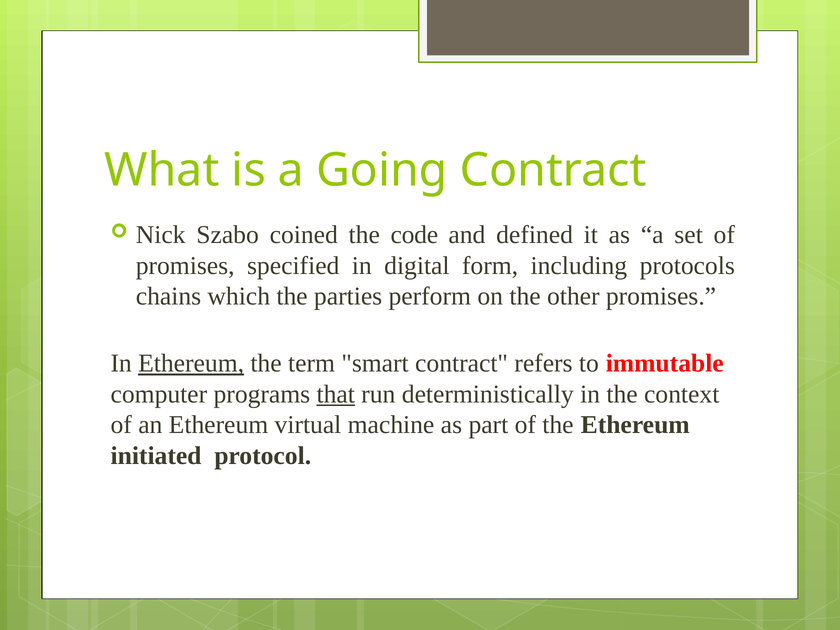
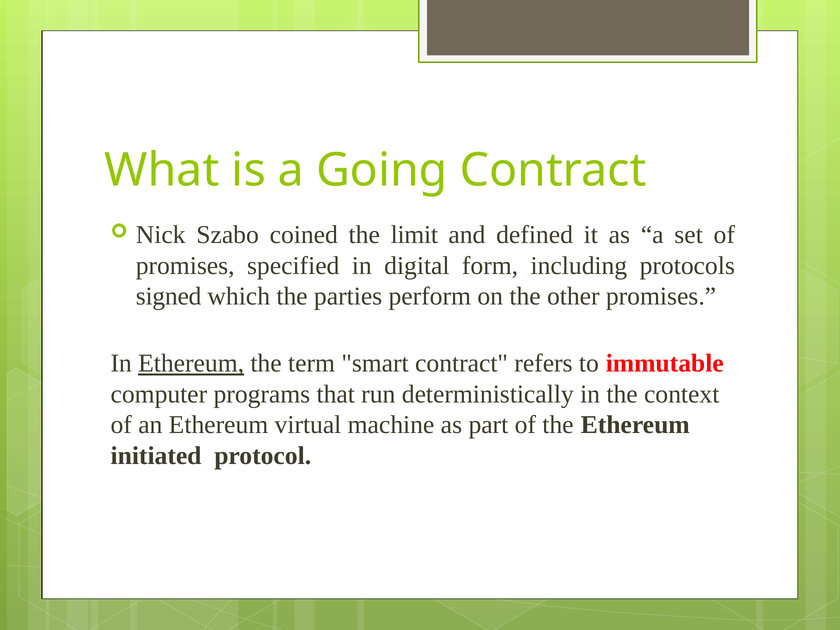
code: code -> limit (414, 235)
chains: chains -> signed (169, 296)
that underline: present -> none (336, 394)
